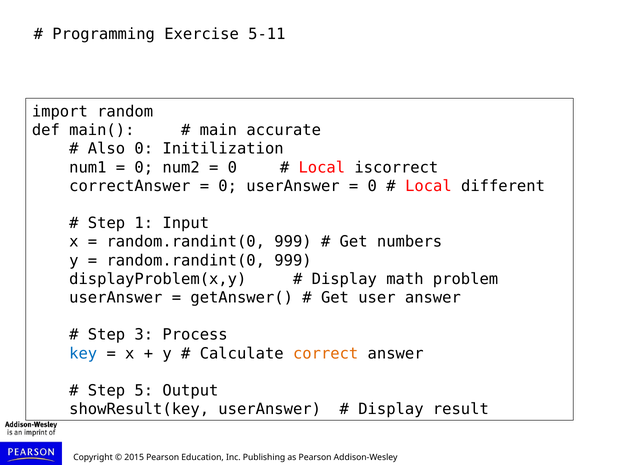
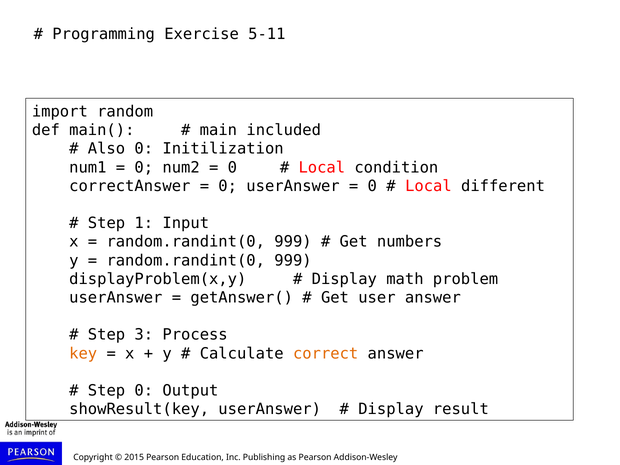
accurate: accurate -> included (284, 130)
iscorrect: iscorrect -> condition (396, 167)
key colour: blue -> orange (83, 353)
Step 5: 5 -> 0 (144, 391)
